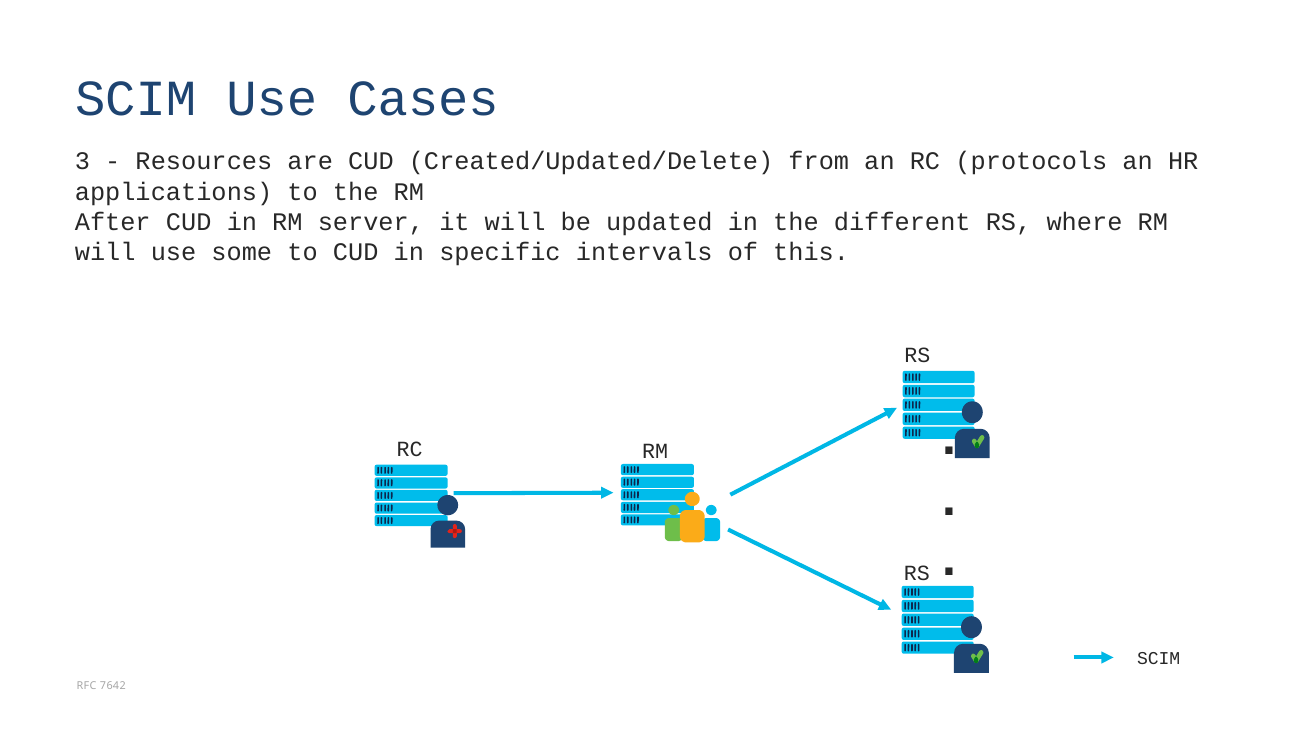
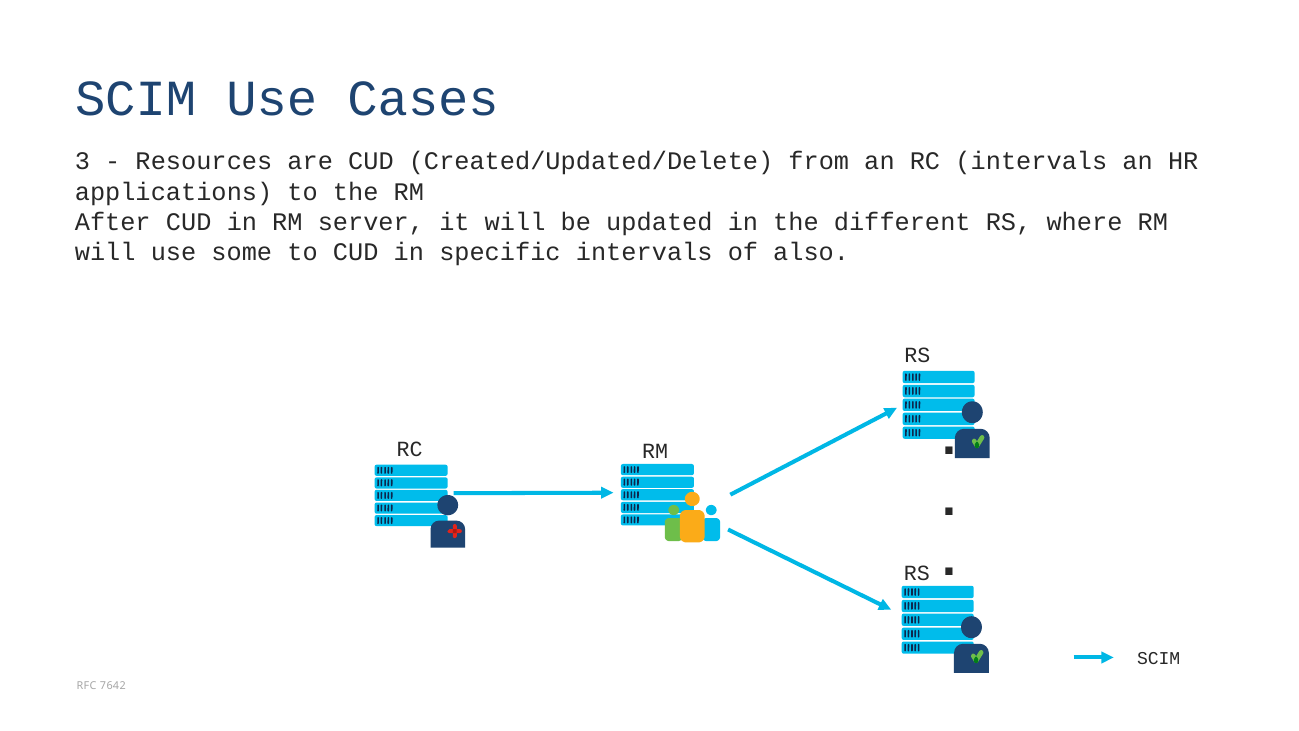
RC protocols: protocols -> intervals (1031, 161)
this: this -> also (811, 252)
